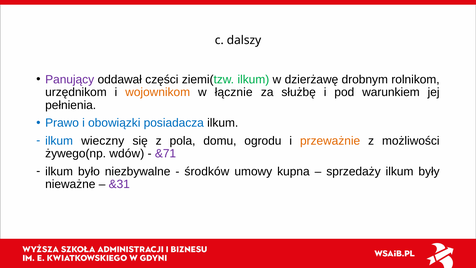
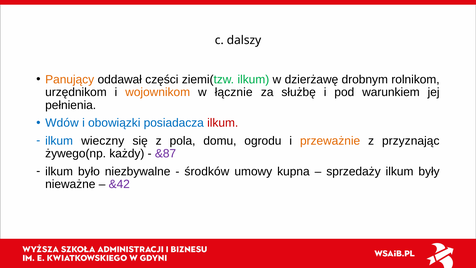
Panujący colour: purple -> orange (70, 79)
Prawo: Prawo -> Wdów (62, 123)
ilkum colour: black -> red (223, 123)
możliwości: możliwości -> przyznając (411, 141)
wdów: wdów -> każdy (127, 154)
&71: &71 -> &87 (166, 154)
&31: &31 -> &42 (119, 184)
